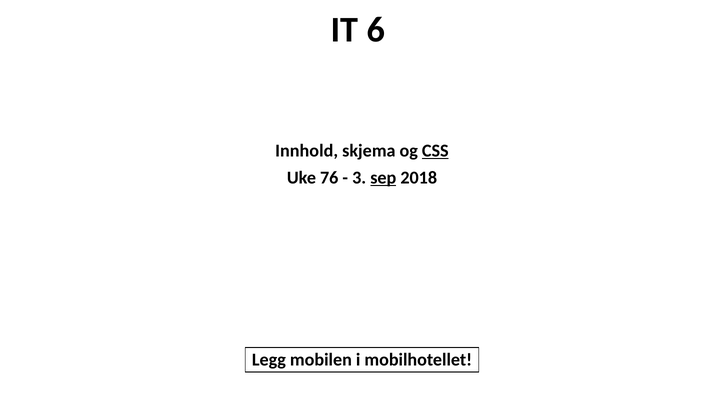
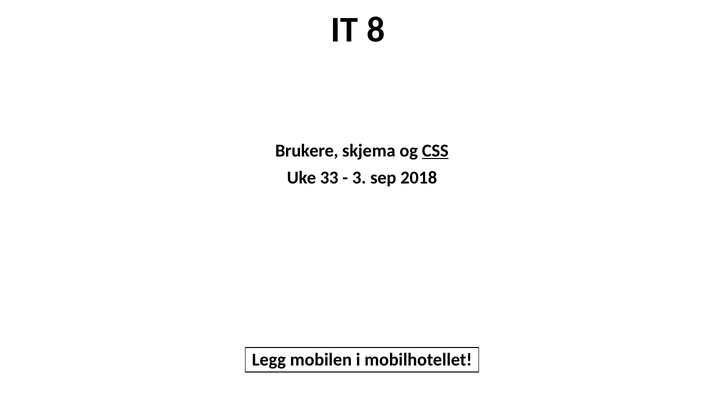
6: 6 -> 8 (376, 30)
Innhold: Innhold -> Brukere (307, 151)
76: 76 -> 33 (329, 178)
sep underline: present -> none (383, 178)
